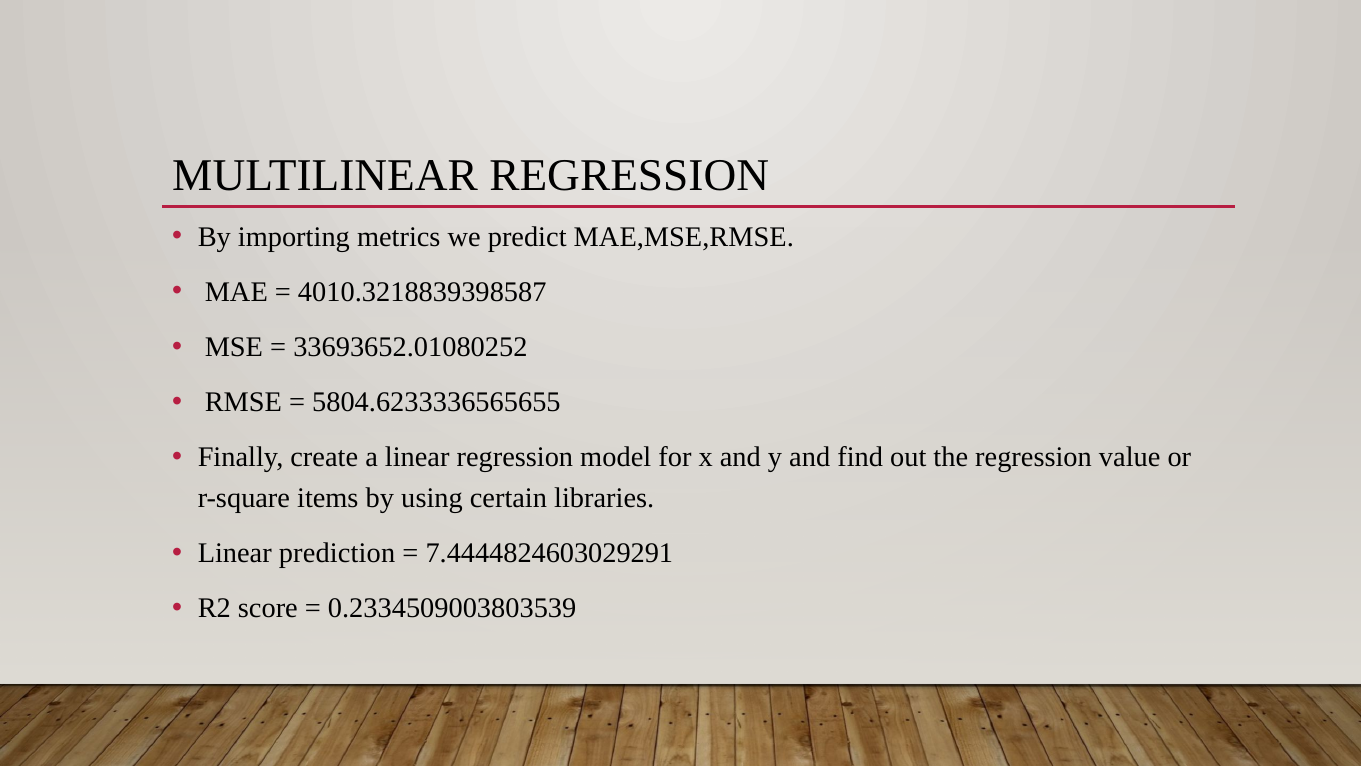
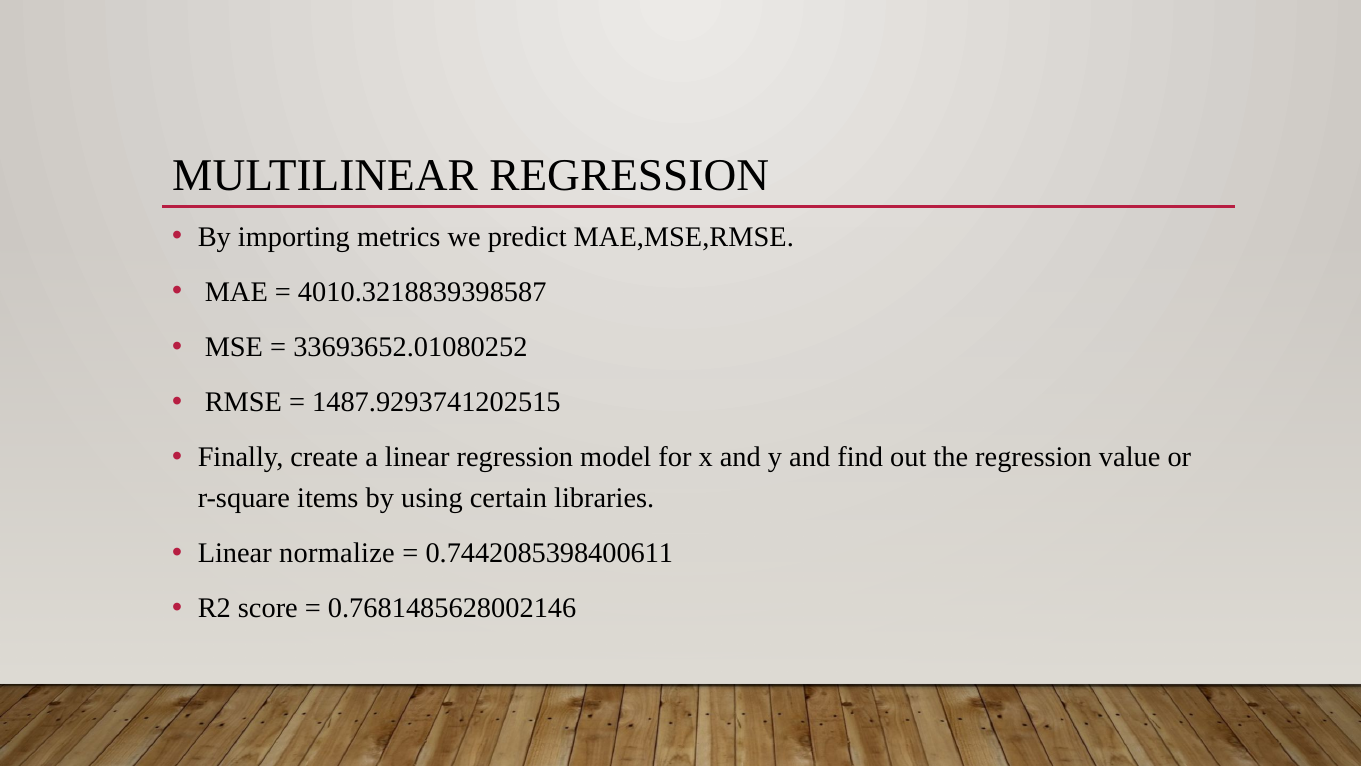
5804.6233336565655: 5804.6233336565655 -> 1487.9293741202515 (436, 402)
prediction: prediction -> normalize (337, 553)
7.4444824603029291: 7.4444824603029291 -> 0.7442085398400611 (549, 553)
0.2334509003803539: 0.2334509003803539 -> 0.7681485628002146 (452, 608)
